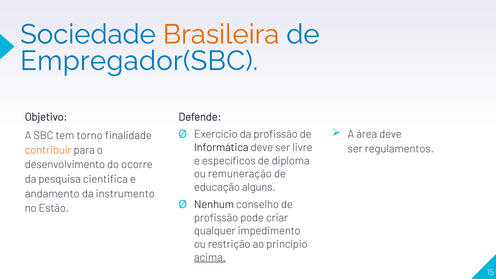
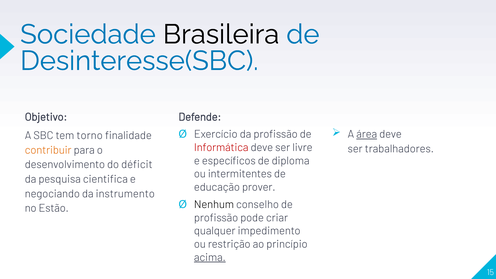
Brasileira colour: orange -> black (221, 34)
Empregador(SBC: Empregador(SBC -> Desinteresse(SBC (139, 61)
área underline: none -> present (367, 134)
Informática colour: black -> red (221, 148)
regulamentos: regulamentos -> trabalhadores (399, 149)
ocorre: ocorre -> déficit (137, 165)
remuneração: remuneração -> intermitentes (240, 174)
alguns: alguns -> prover (259, 187)
andamento: andamento -> negociando (52, 194)
